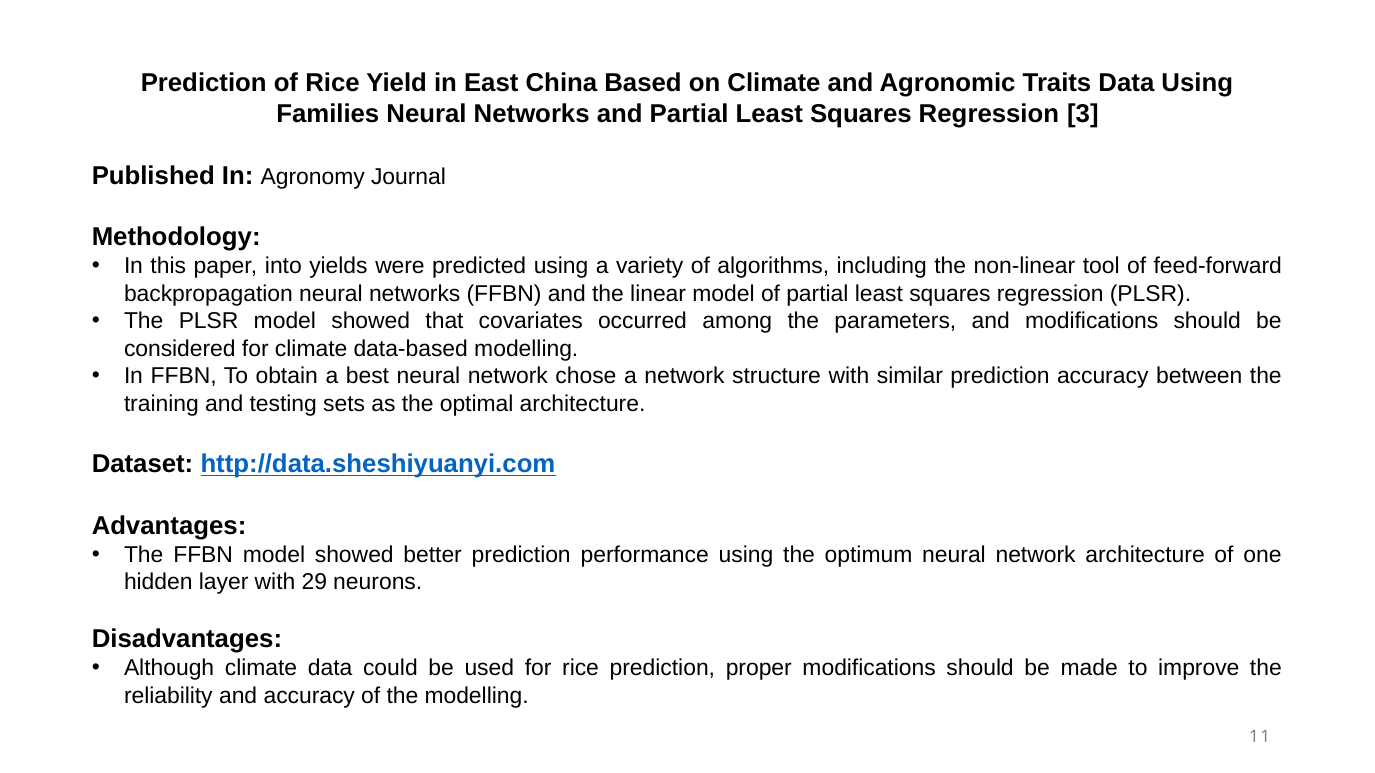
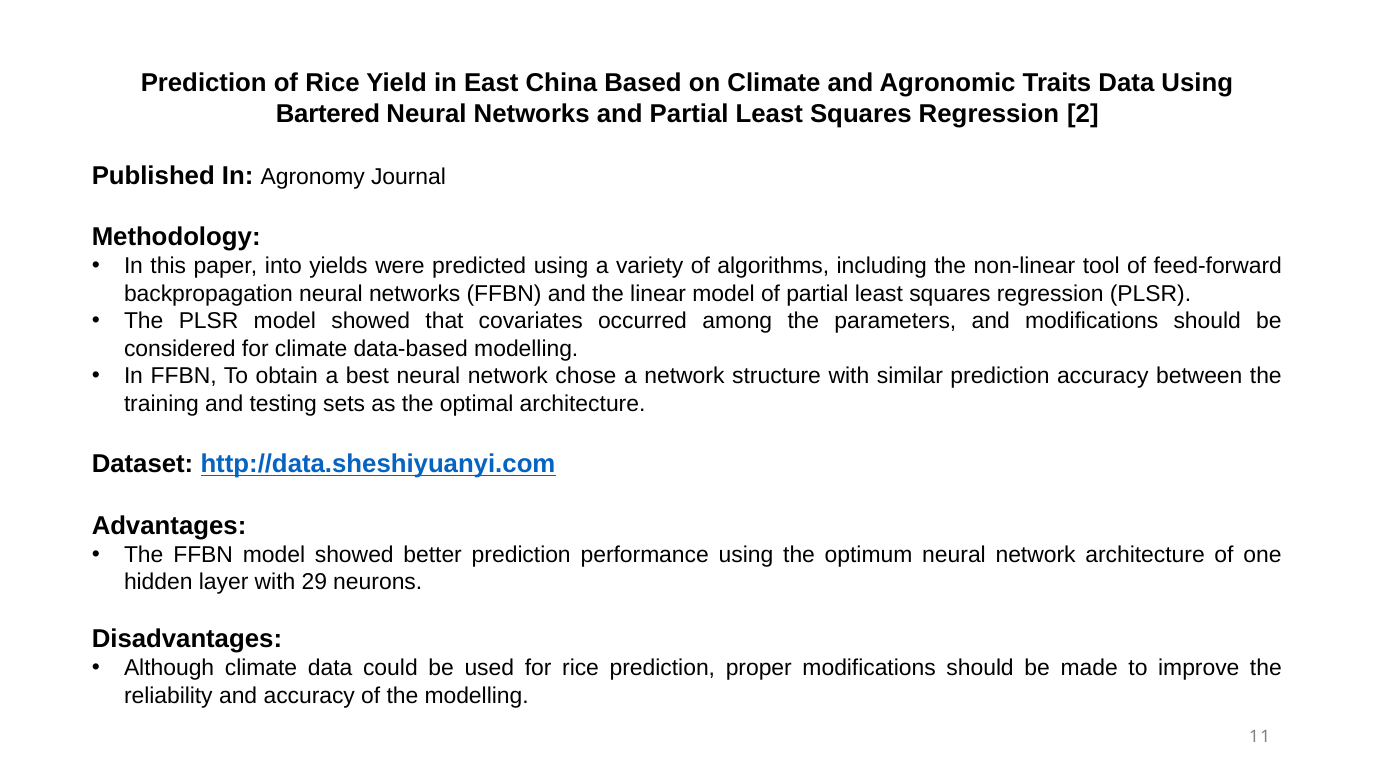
Families: Families -> Bartered (328, 114)
3: 3 -> 2 (1083, 114)
